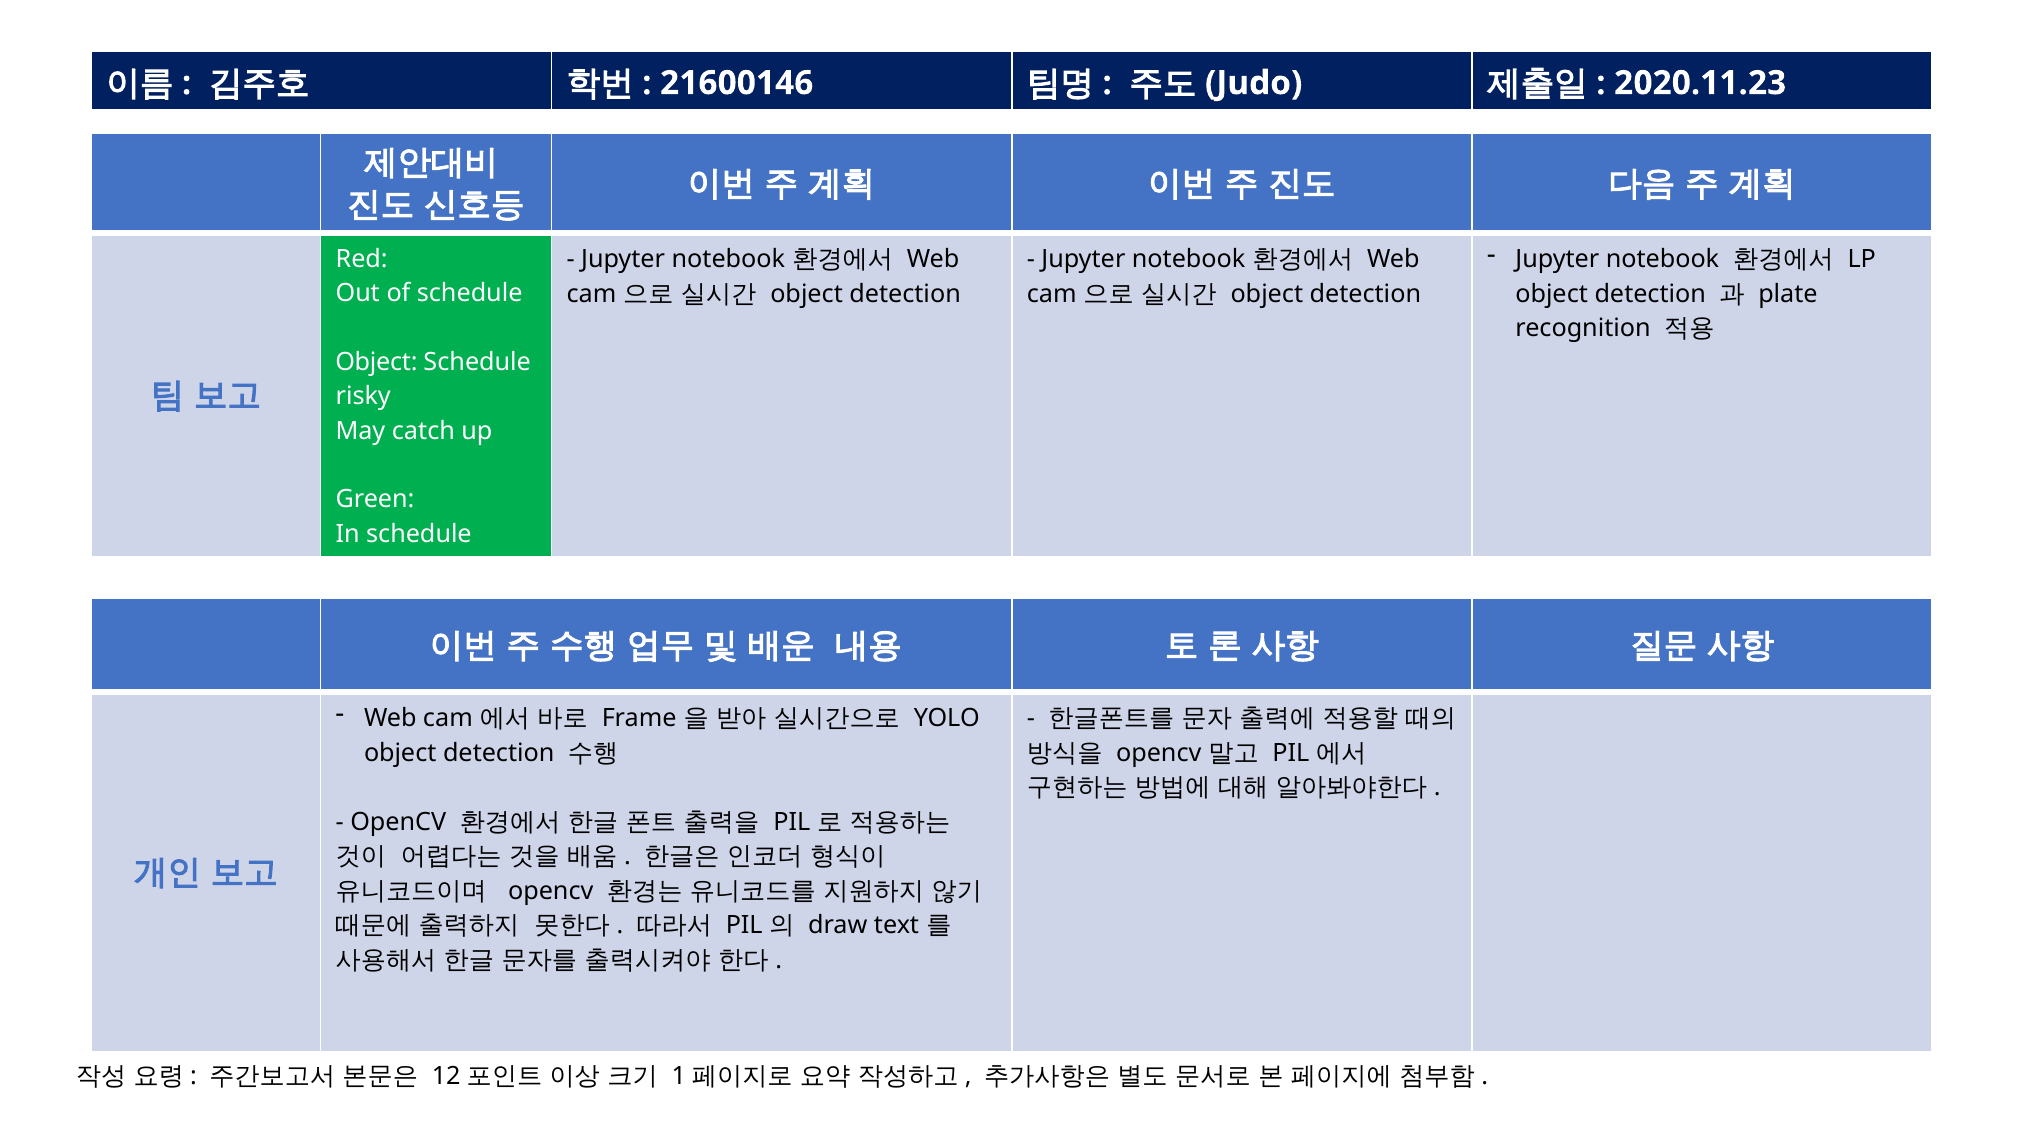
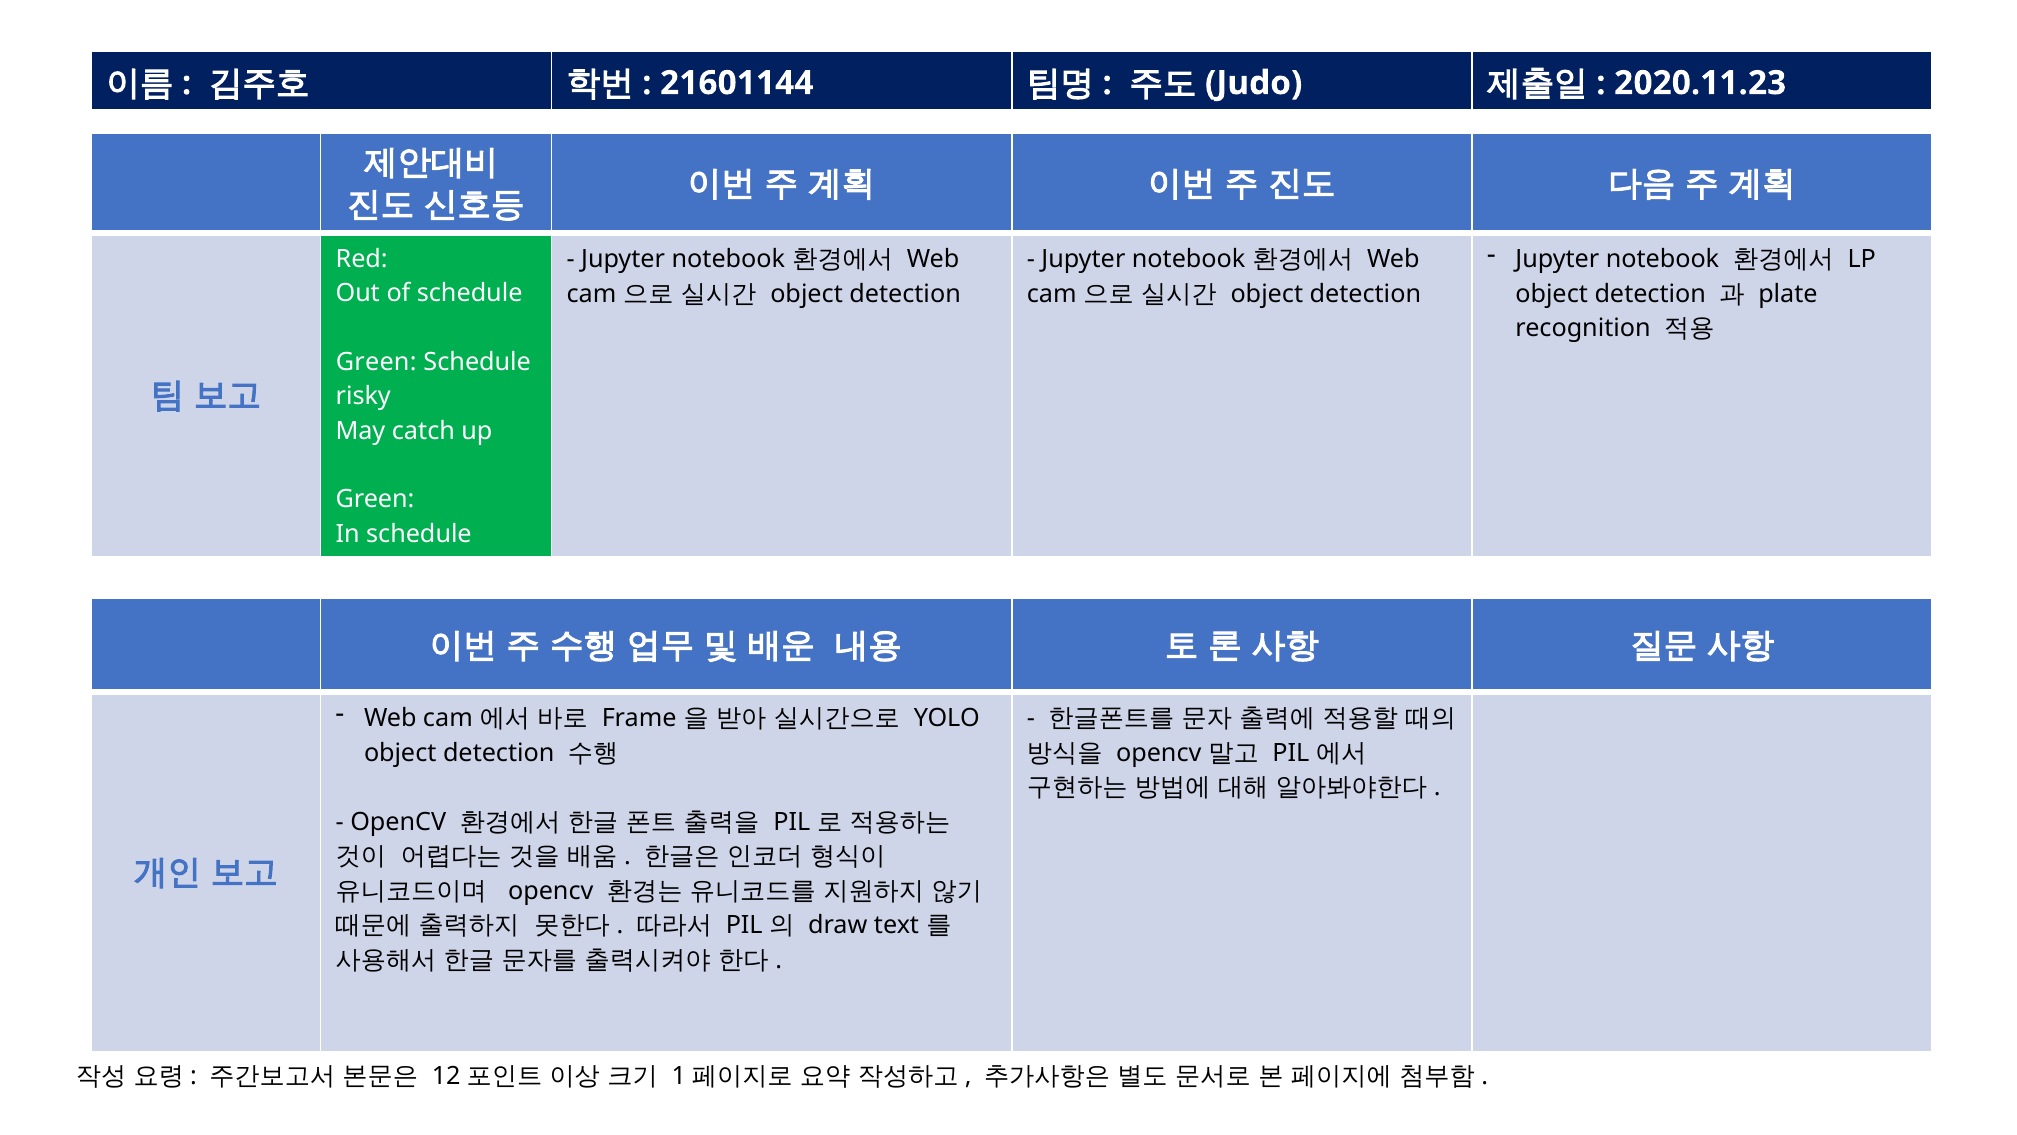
21600146: 21600146 -> 21601144 (737, 83)
Object: Object -> Green (376, 362)
